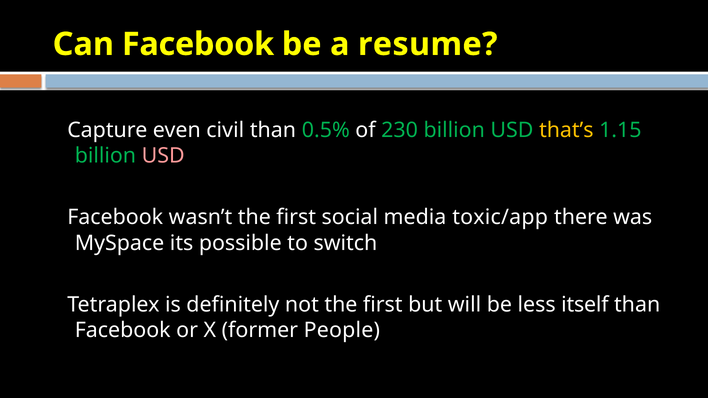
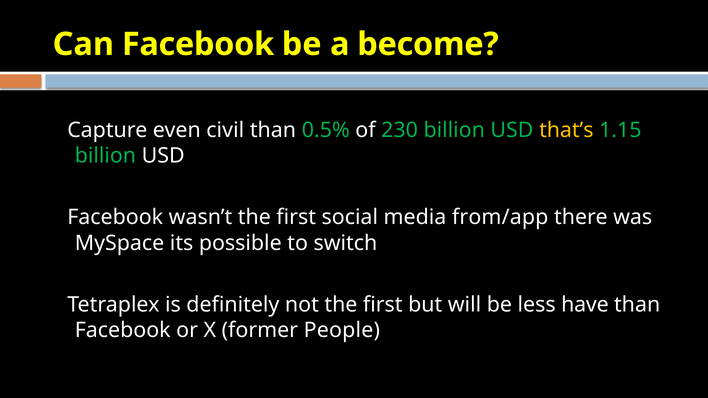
resume: resume -> become (428, 44)
USD colour: pink -> white (163, 156)
toxic/app: toxic/app -> from/app (500, 218)
itself: itself -> have (585, 305)
